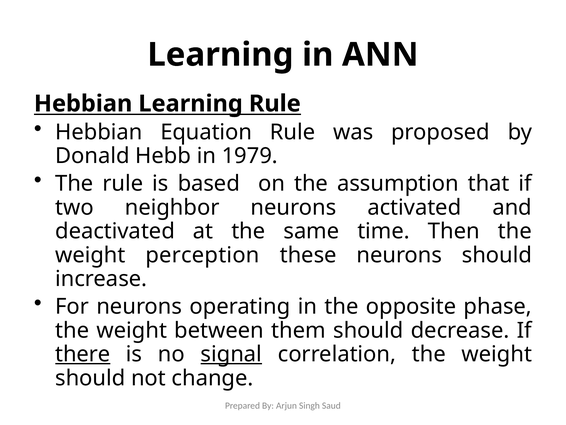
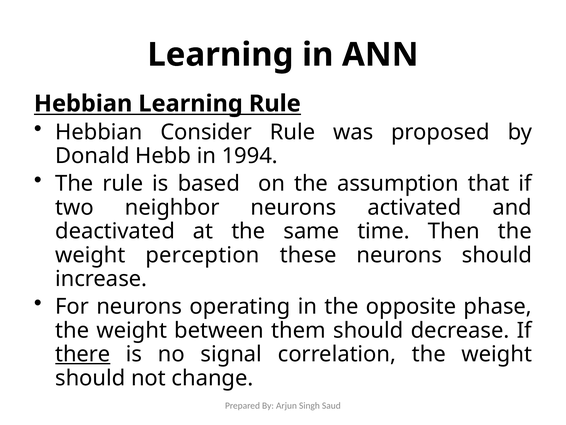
Equation: Equation -> Consider (206, 132)
1979: 1979 -> 1994 (250, 156)
signal underline: present -> none (231, 354)
